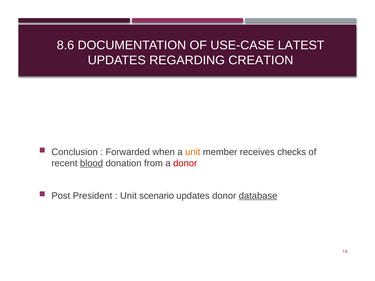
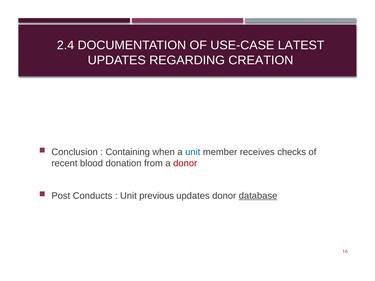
8.6: 8.6 -> 2.4 (65, 45)
Forwarded: Forwarded -> Containing (128, 152)
unit colour: orange -> blue (193, 152)
blood underline: present -> none (92, 163)
President: President -> Conducts (93, 196)
scenario: scenario -> previous (157, 196)
